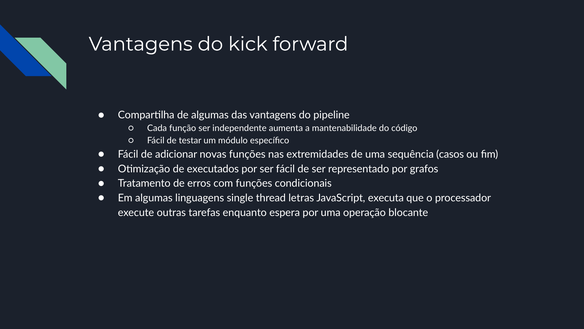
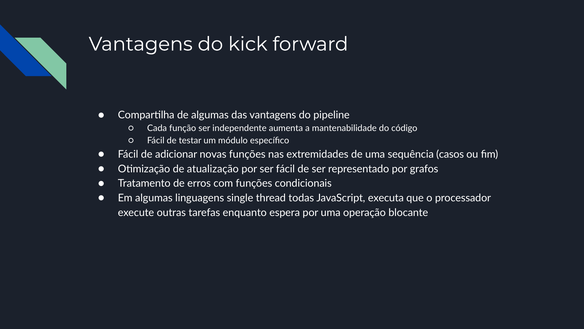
executados: executados -> atualização (213, 169)
letras: letras -> todas (301, 198)
